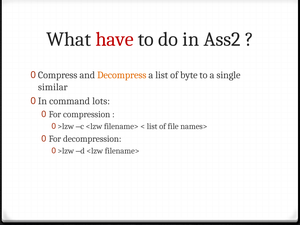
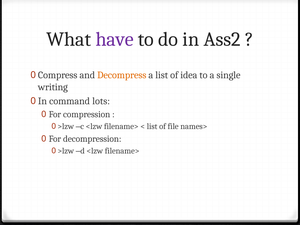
have colour: red -> purple (115, 39)
byte: byte -> idea (189, 75)
similar: similar -> writing (53, 87)
